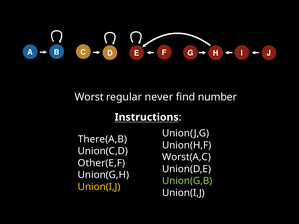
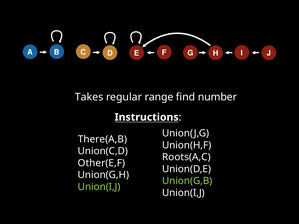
Worst: Worst -> Takes (89, 97)
never: never -> range (159, 97)
Worst(A,C: Worst(A,C -> Roots(A,C (186, 157)
Union(I,J colour: yellow -> light green (99, 187)
